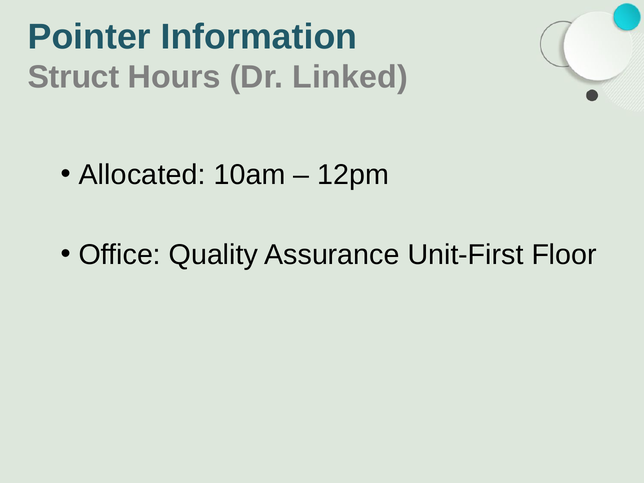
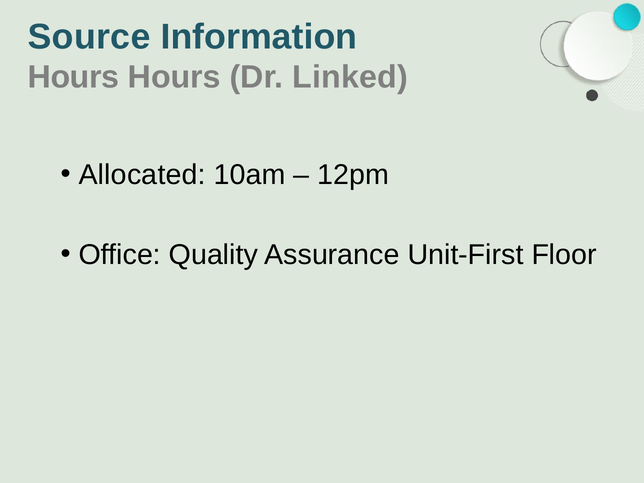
Pointer: Pointer -> Source (89, 37)
Struct: Struct -> Hours (74, 77)
